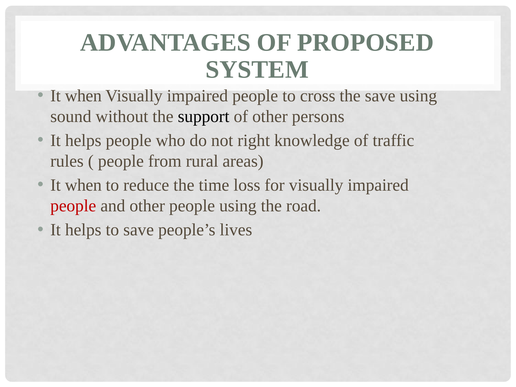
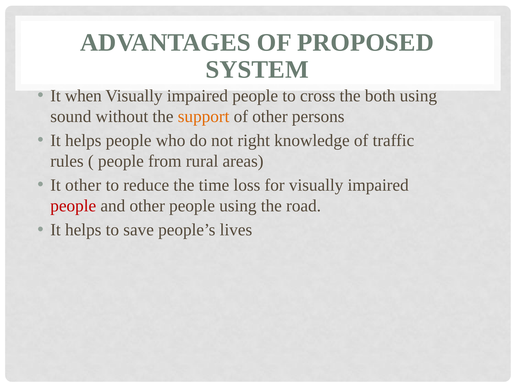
the save: save -> both (380, 96)
support colour: black -> orange (204, 116)
when: when -> other (83, 185)
